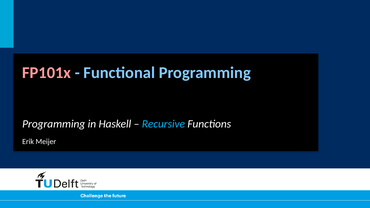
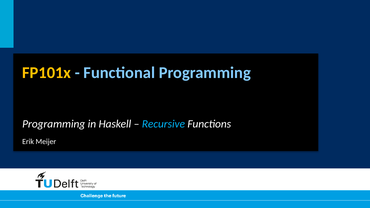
FP101x colour: pink -> yellow (47, 73)
